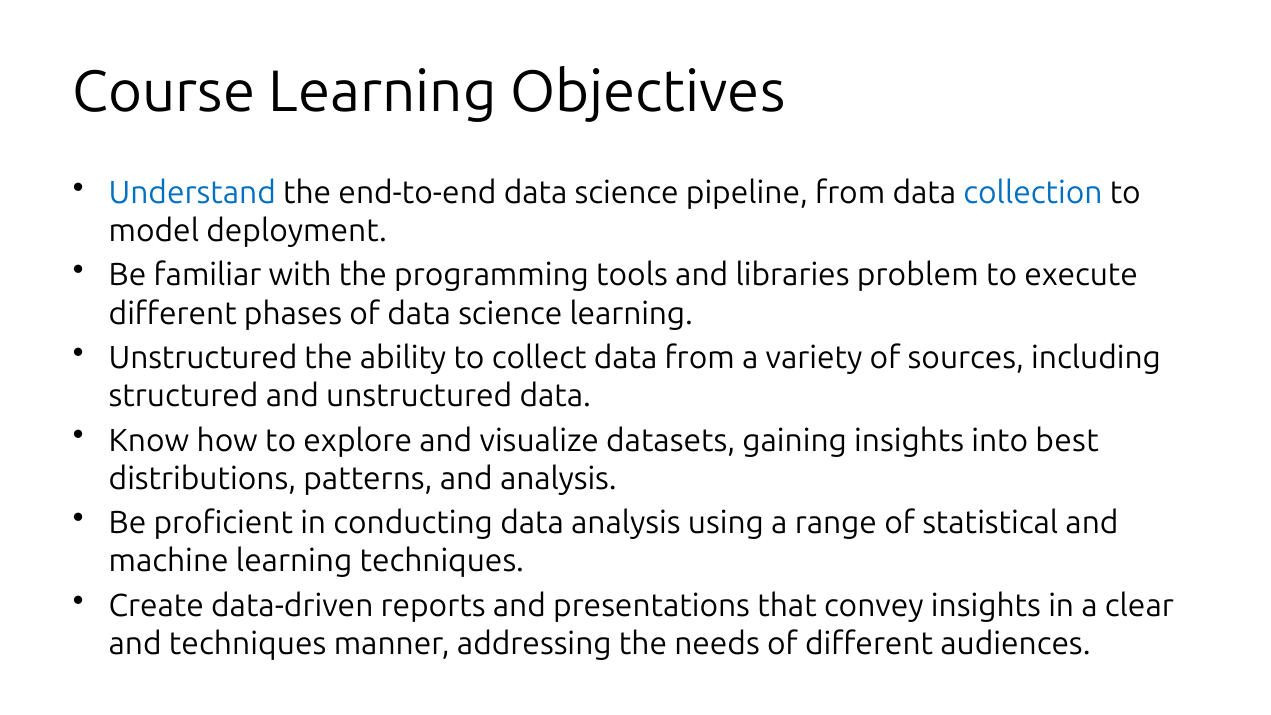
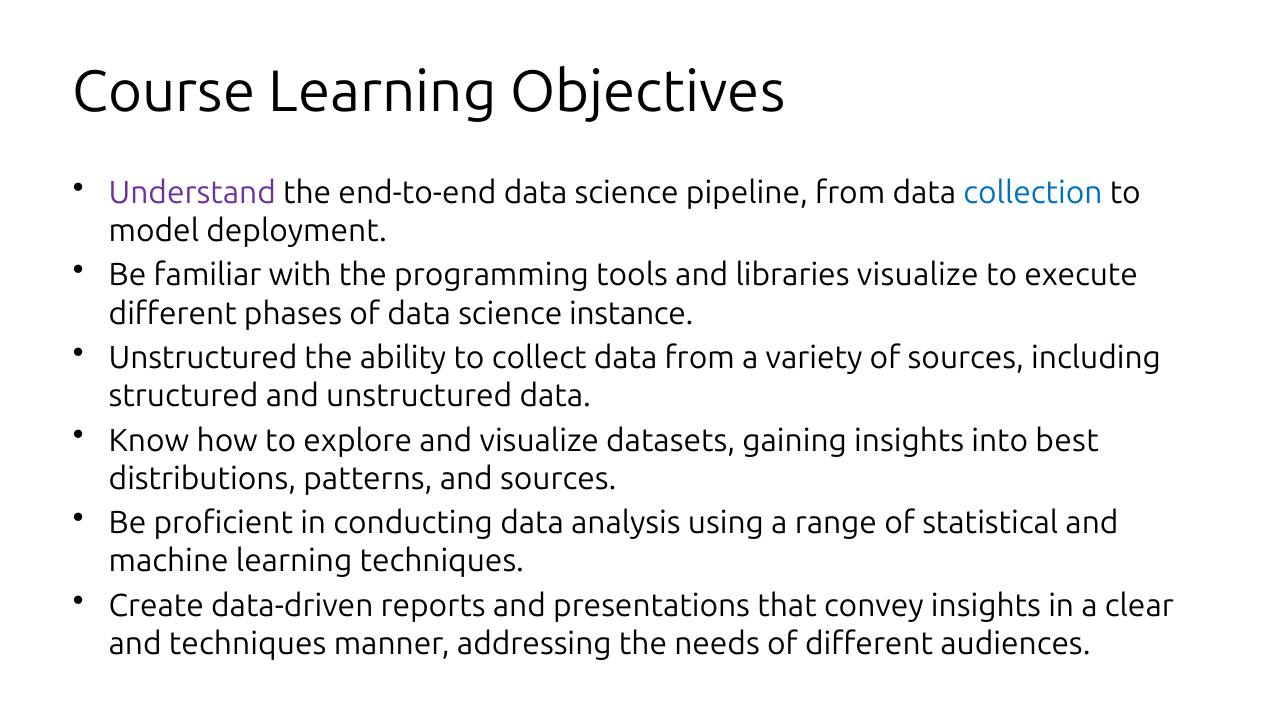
Understand colour: blue -> purple (192, 193)
libraries problem: problem -> visualize (918, 275)
science learning: learning -> instance (631, 314)
and analysis: analysis -> sources (558, 479)
